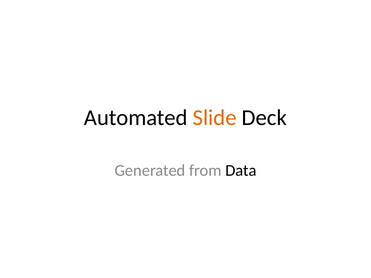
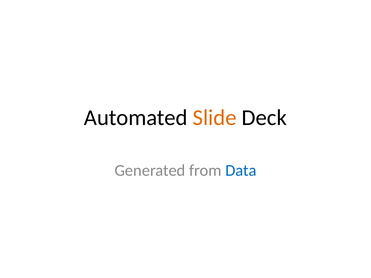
Data colour: black -> blue (241, 171)
